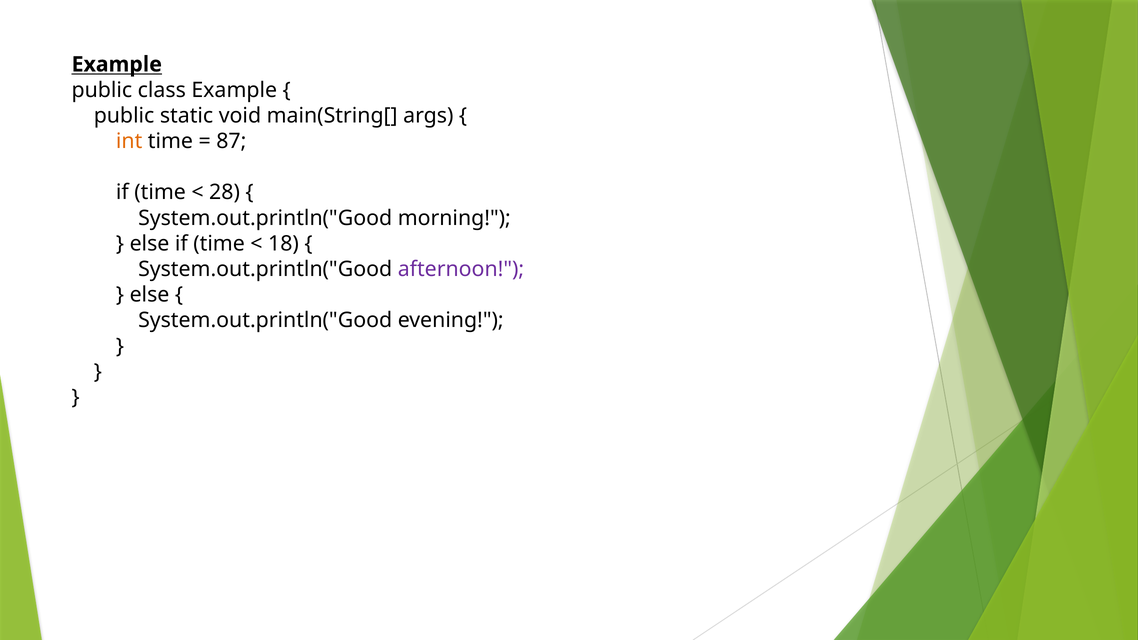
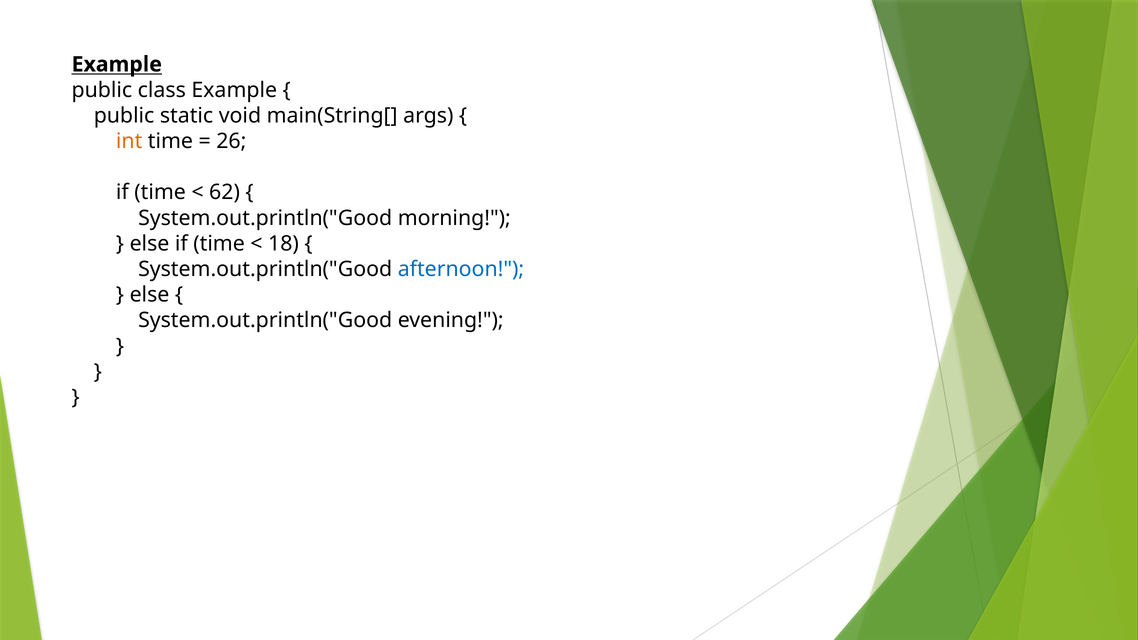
87: 87 -> 26 (231, 141)
28: 28 -> 62 (225, 192)
afternoon colour: purple -> blue (461, 269)
